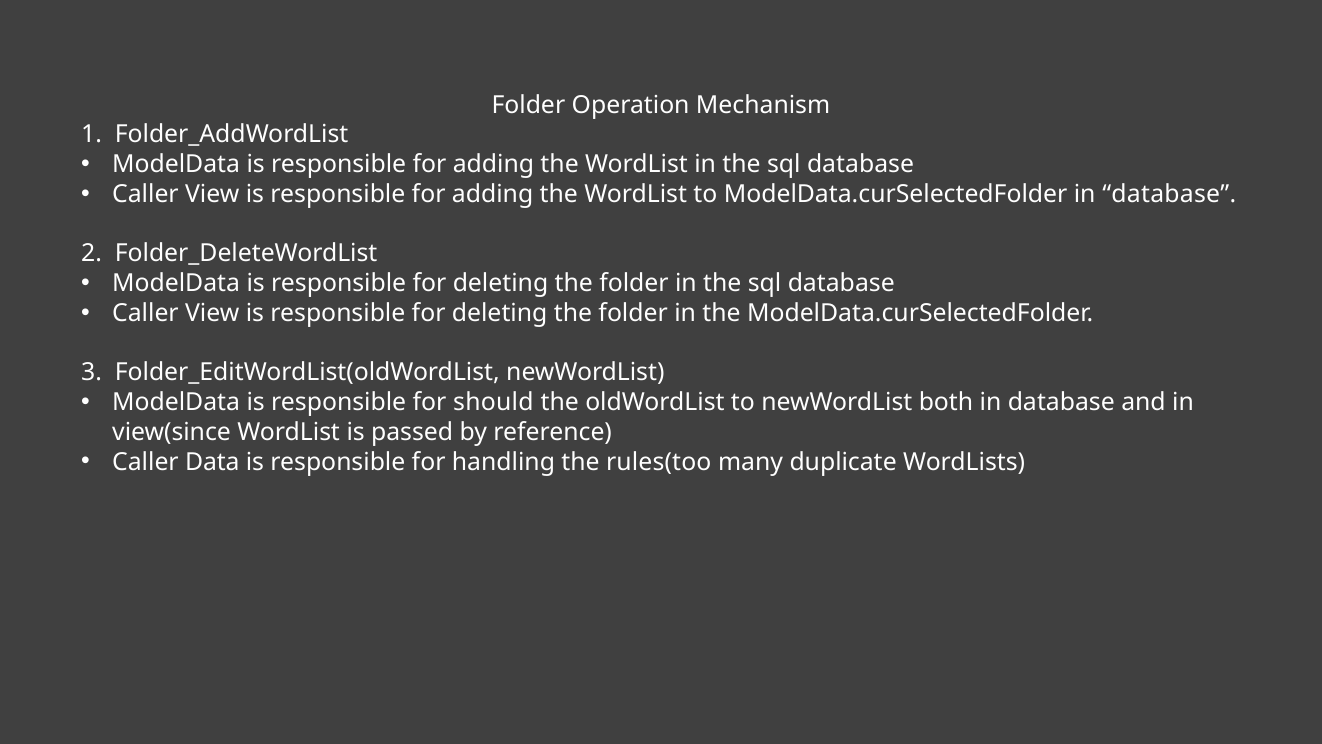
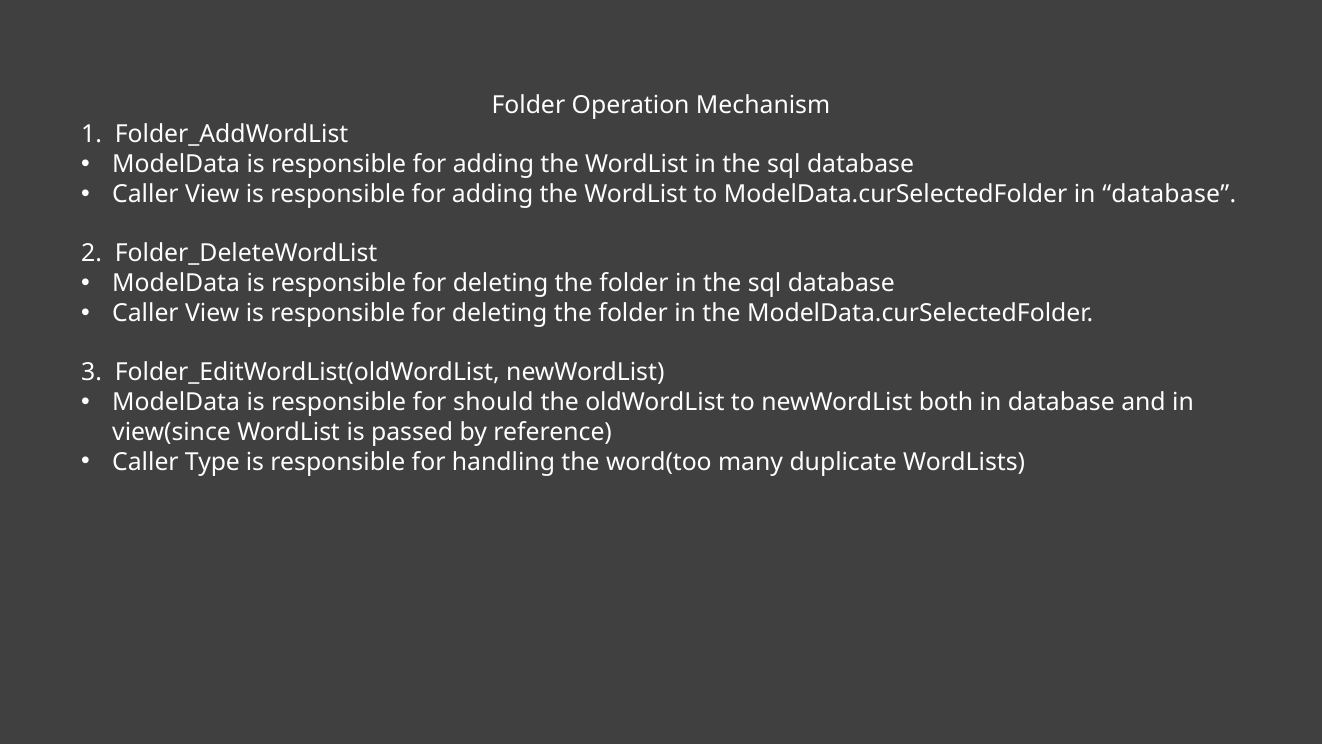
Data: Data -> Type (212, 462)
rules(too: rules(too -> word(too (659, 462)
